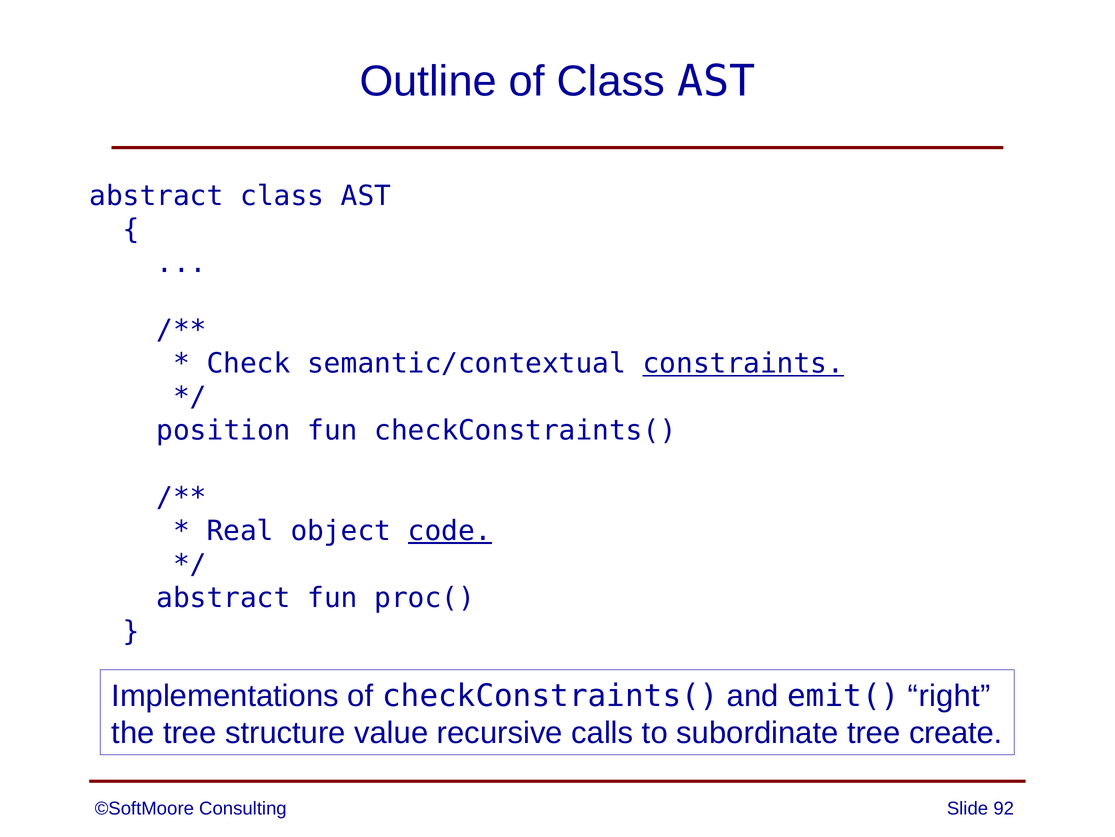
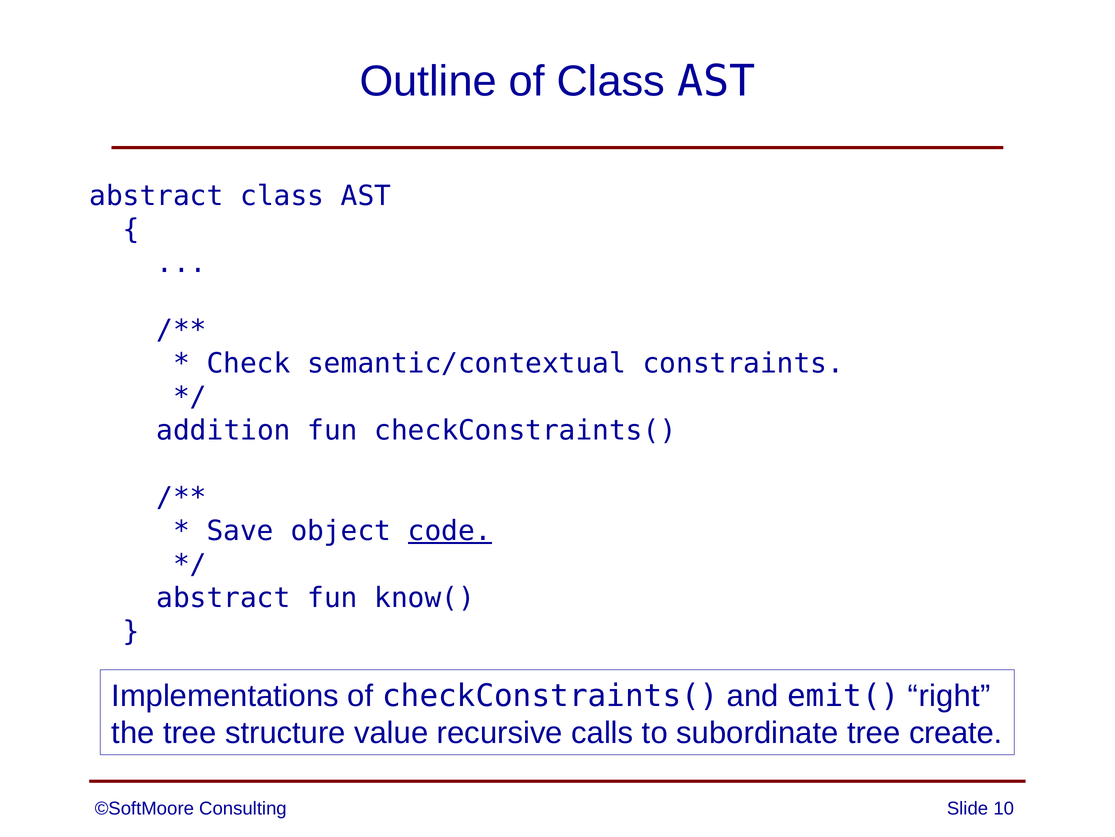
constraints underline: present -> none (743, 363)
position: position -> addition (224, 430)
Real: Real -> Save (240, 531)
proc(: proc( -> know( (425, 598)
92: 92 -> 10 (1004, 808)
